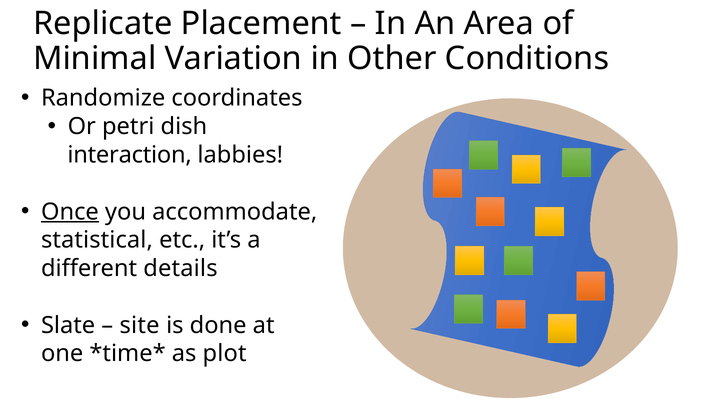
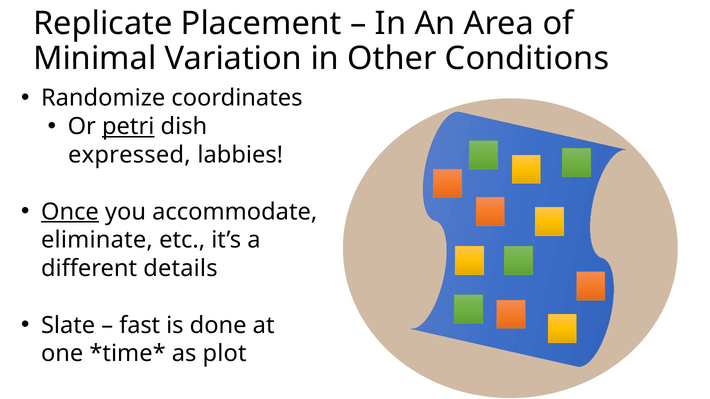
petri underline: none -> present (128, 127)
interaction: interaction -> expressed (129, 155)
statistical: statistical -> eliminate (97, 240)
site: site -> fast (140, 326)
